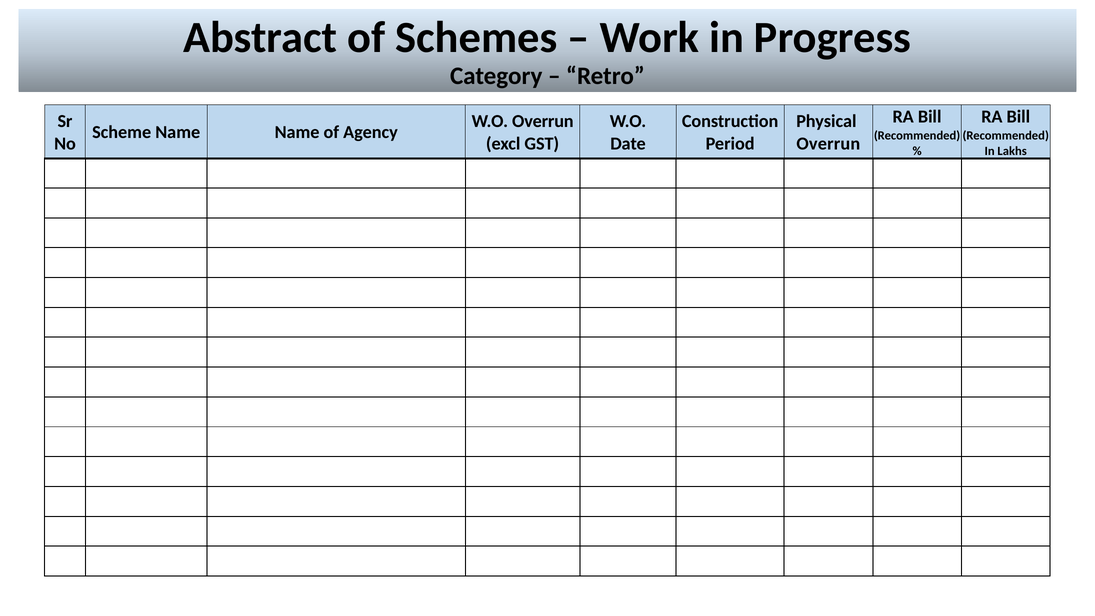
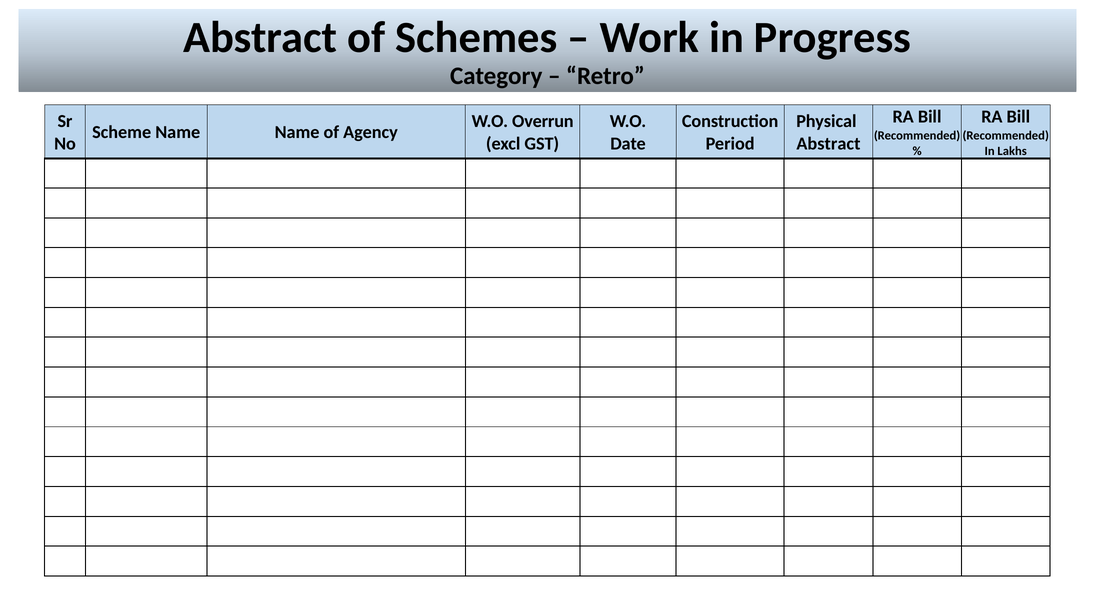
Overrun: Overrun -> Abstract (828, 144)
